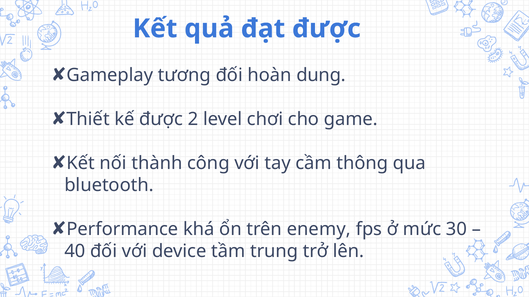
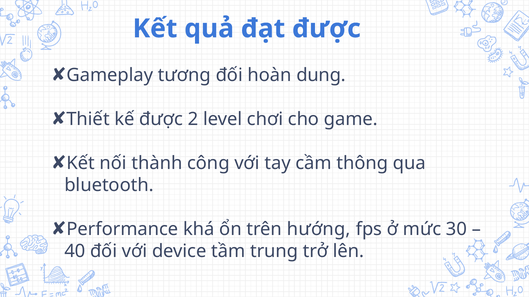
enemy: enemy -> hướng (319, 229)
